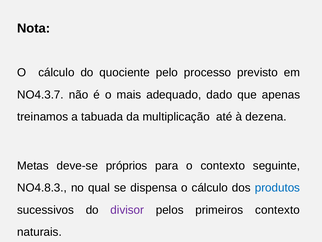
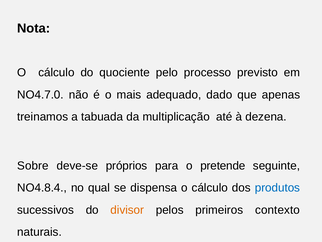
NO4.3.7: NO4.3.7 -> NO4.7.0 (40, 95)
Metas: Metas -> Sobre (33, 165)
o contexto: contexto -> pretende (223, 165)
NO4.8.3: NO4.8.3 -> NO4.8.4 (42, 187)
divisor colour: purple -> orange (127, 210)
